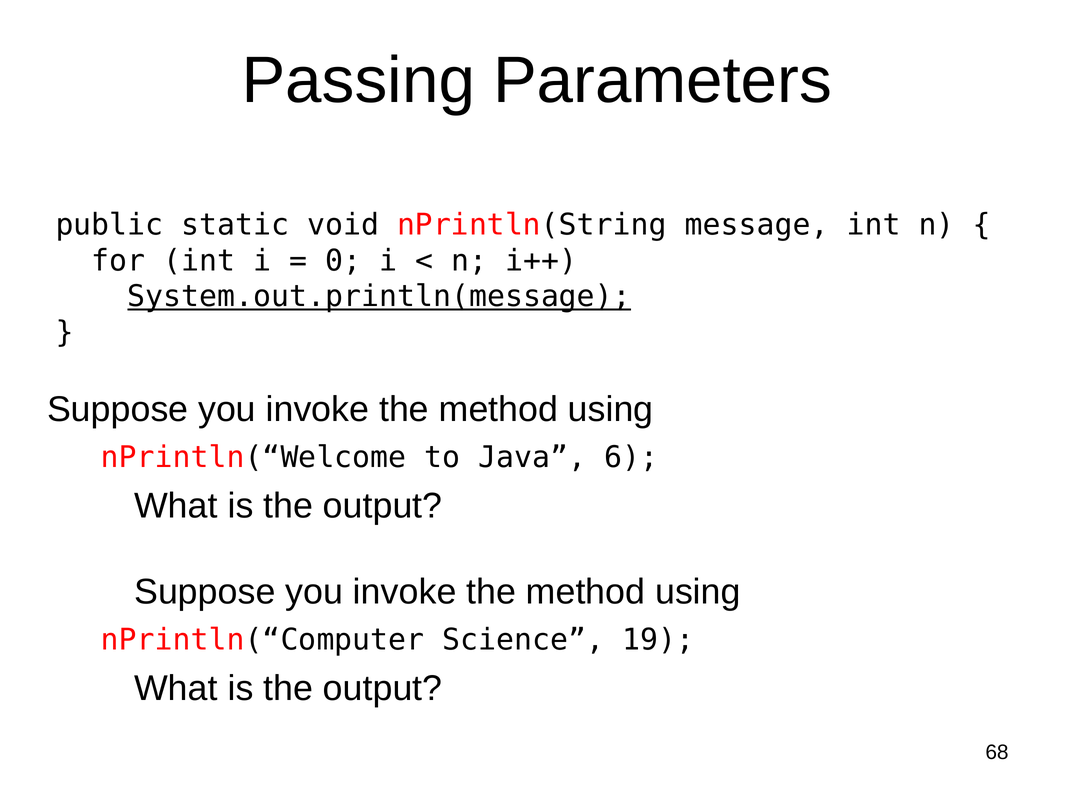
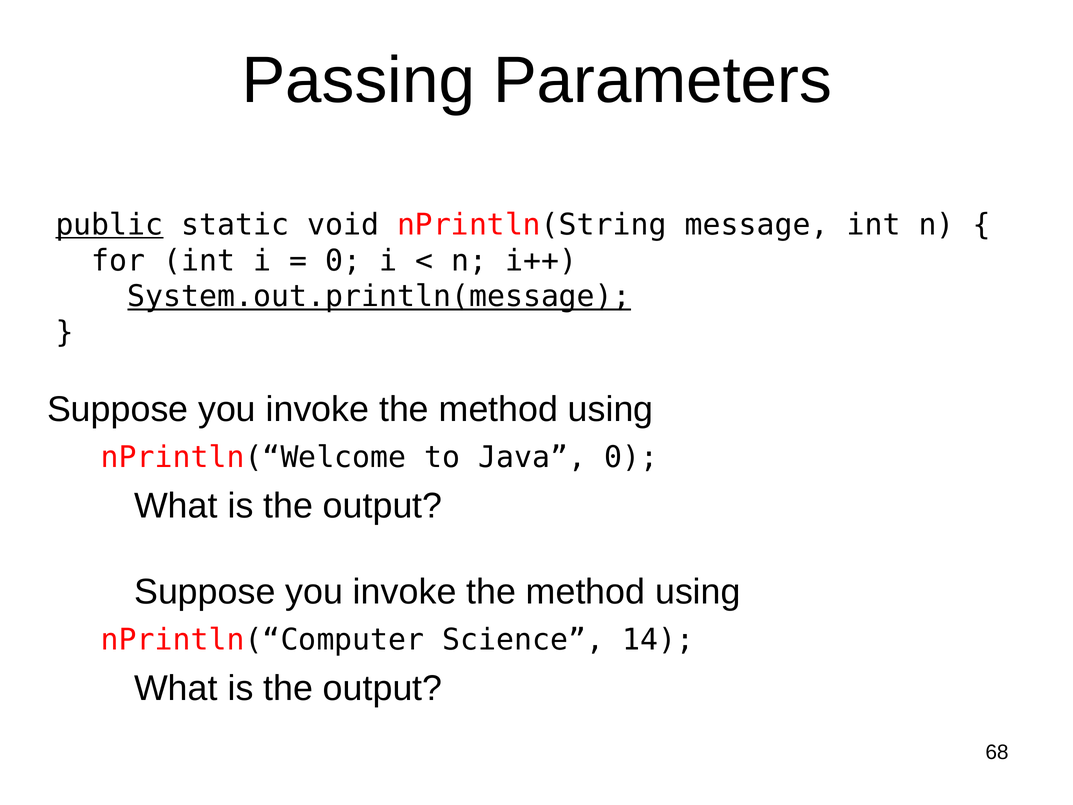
public underline: none -> present (109, 225)
Java 6: 6 -> 0 (631, 457)
19: 19 -> 14 (658, 639)
